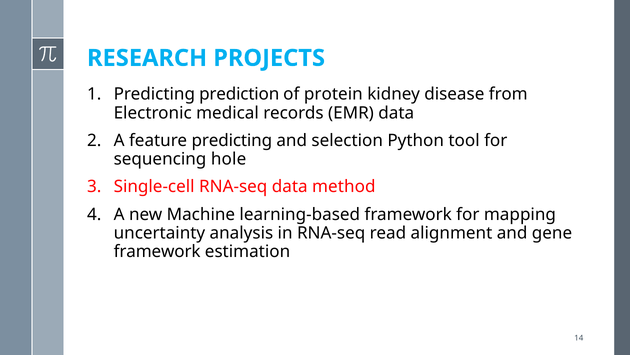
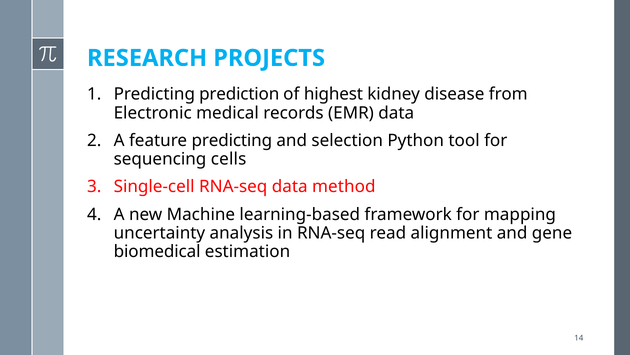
protein: protein -> highest (333, 94)
hole: hole -> cells (229, 159)
framework: framework -> biomedical (157, 251)
